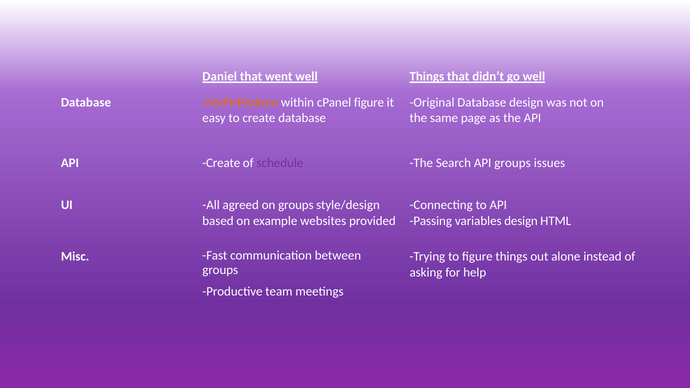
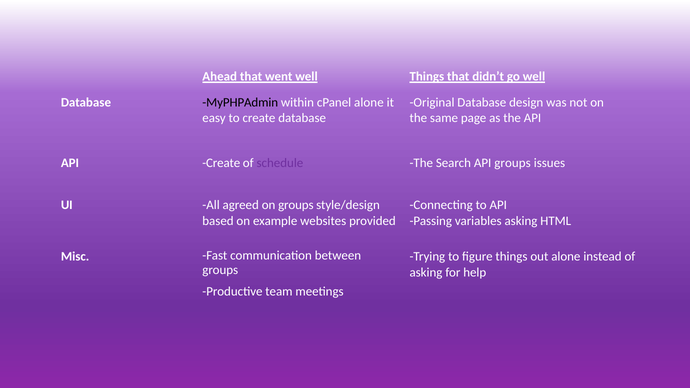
Daniel: Daniel -> Ahead (220, 77)
MyPHPAdmin colour: orange -> black (240, 102)
cPanel figure: figure -> alone (369, 102)
variables design: design -> asking (521, 221)
